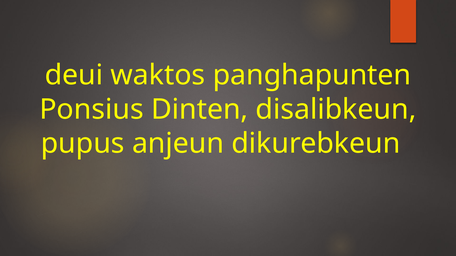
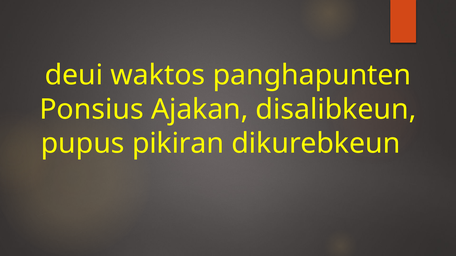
Dinten: Dinten -> Ajakan (200, 110)
anjeun: anjeun -> pikiran (178, 144)
